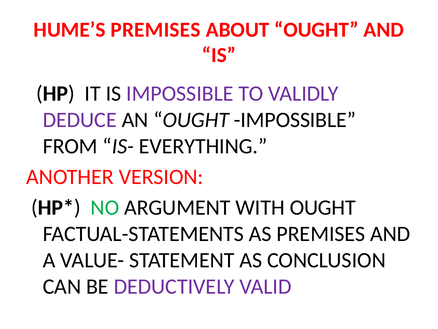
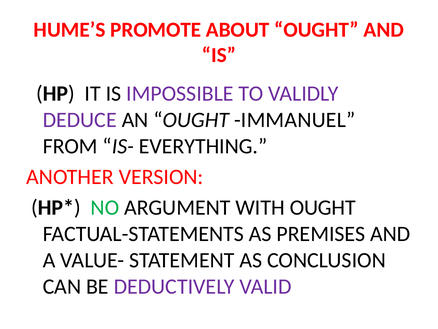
HUME’S PREMISES: PREMISES -> PROMOTE (156, 30)
OUGHT IMPOSSIBLE: IMPOSSIBLE -> IMMANUEL (295, 120)
